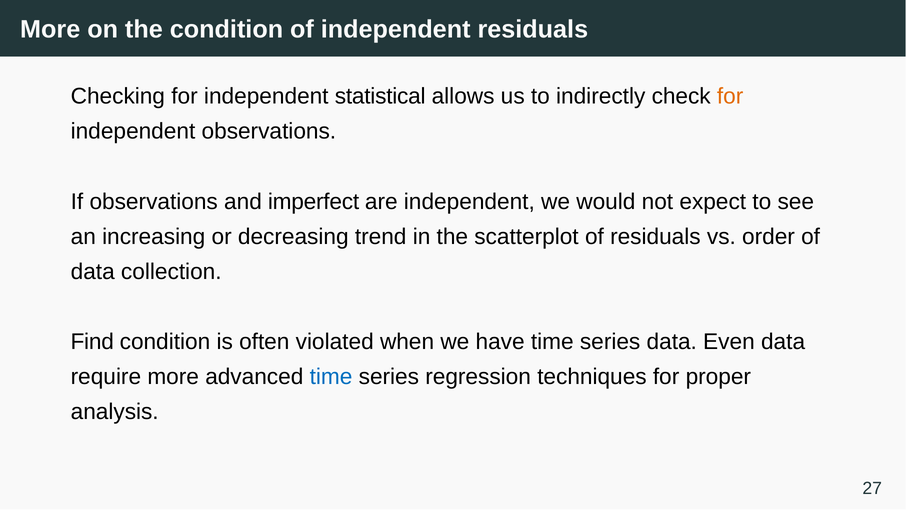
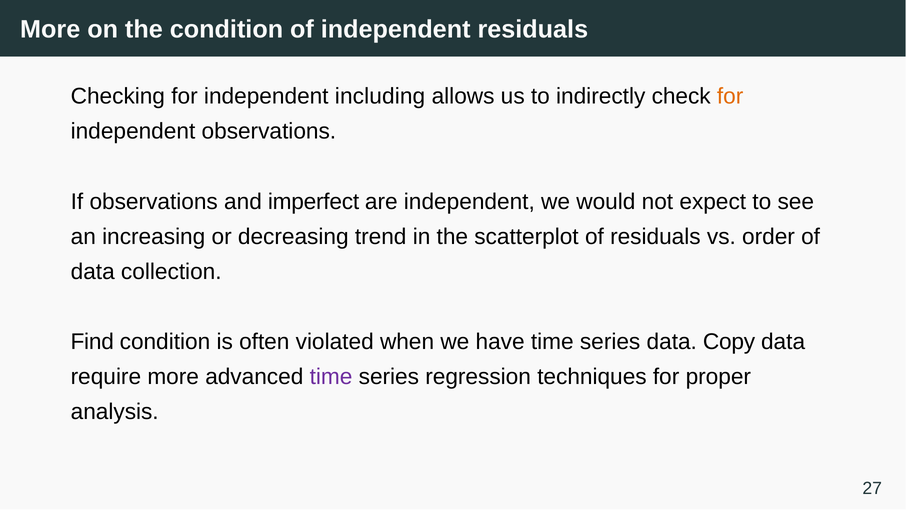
statistical: statistical -> including (380, 96)
Even: Even -> Copy (729, 342)
time colour: blue -> purple (331, 377)
